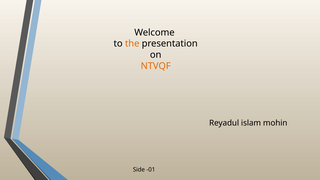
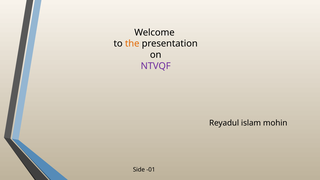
NTVQF colour: orange -> purple (156, 66)
